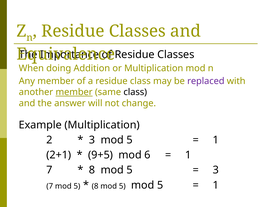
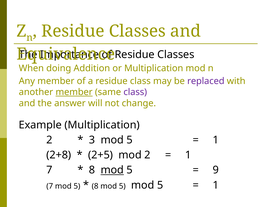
class colour: black -> purple (135, 92)
2+1: 2+1 -> 2+8 (59, 155)
9+5: 9+5 -> 2+5 (101, 155)
mod 6: 6 -> 2 (147, 155)
mod underline: none -> present (112, 170)
3: 3 -> 9 (216, 170)
